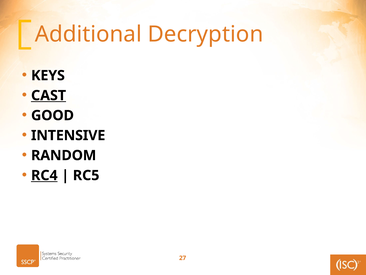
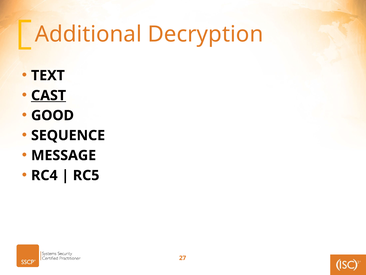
KEYS: KEYS -> TEXT (48, 75)
INTENSIVE: INTENSIVE -> SEQUENCE (68, 135)
RANDOM: RANDOM -> MESSAGE (64, 155)
RC4 underline: present -> none (44, 175)
